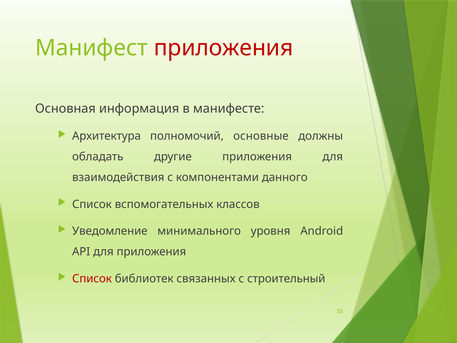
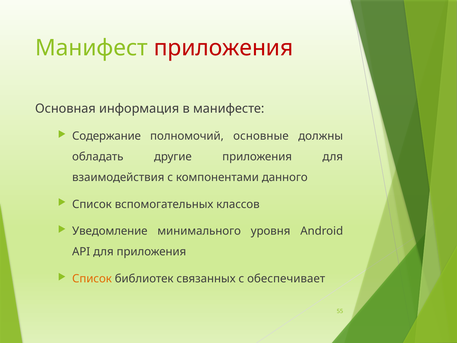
Архитектура: Архитектура -> Содержание (107, 136)
Список colour: red -> orange (92, 278)
строительный: строительный -> обеспечивает (286, 278)
